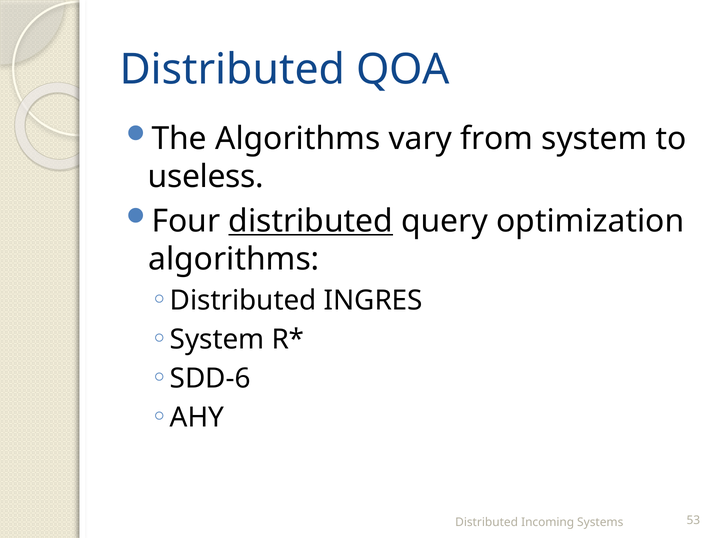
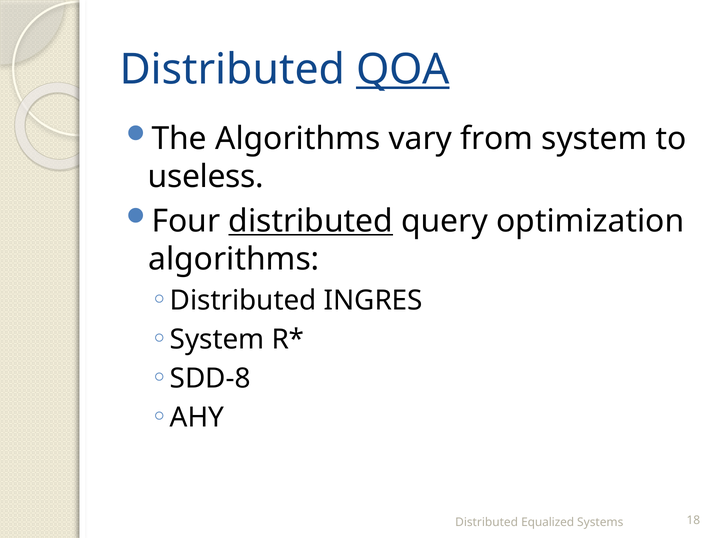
QOA underline: none -> present (403, 69)
SDD-6: SDD-6 -> SDD-8 (210, 378)
Incoming: Incoming -> Equalized (548, 522)
53: 53 -> 18 (693, 520)
